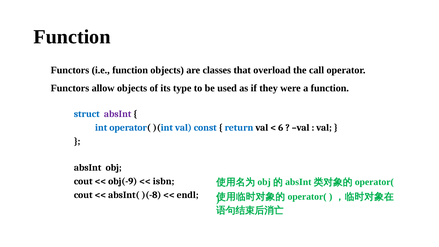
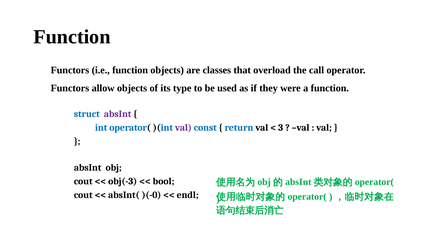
val colour: blue -> purple (183, 128)
6: 6 -> 3 (281, 128)
obj(-9: obj(-9 -> obj(-3 (123, 181)
isbn: isbn -> bool (164, 181)
)(-8: )(-8 -> )(-0 (151, 195)
